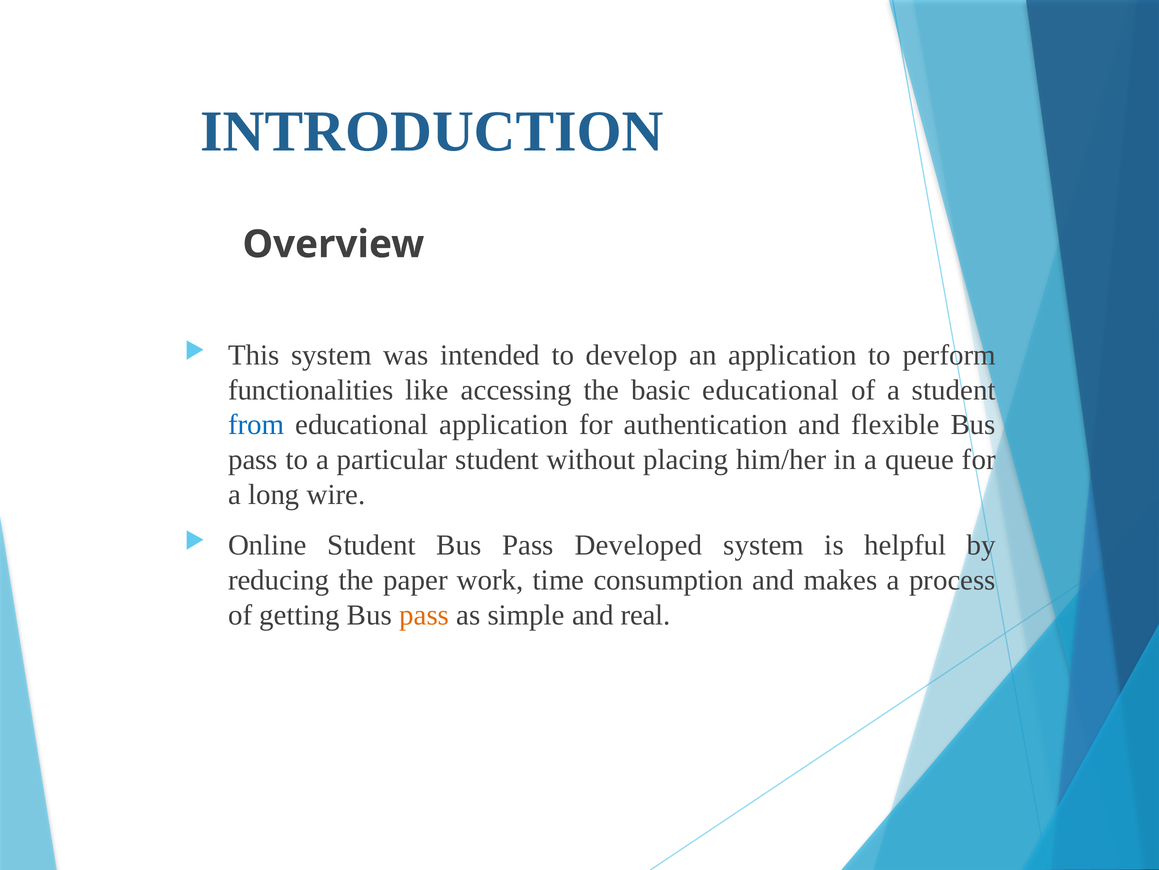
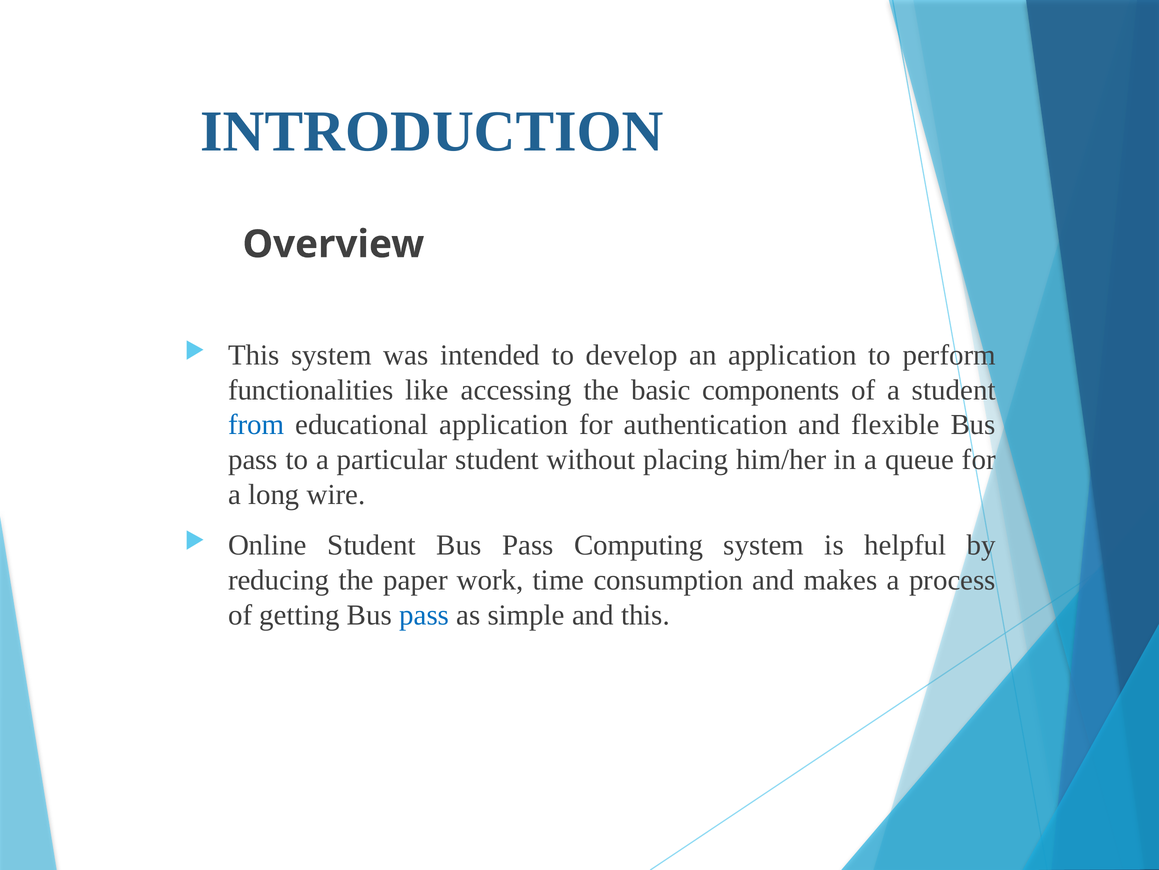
basic educational: educational -> components (771, 390)
Developed: Developed -> Computing (639, 545)
pass colour: orange -> blue (424, 614)
and real: real -> this (645, 614)
